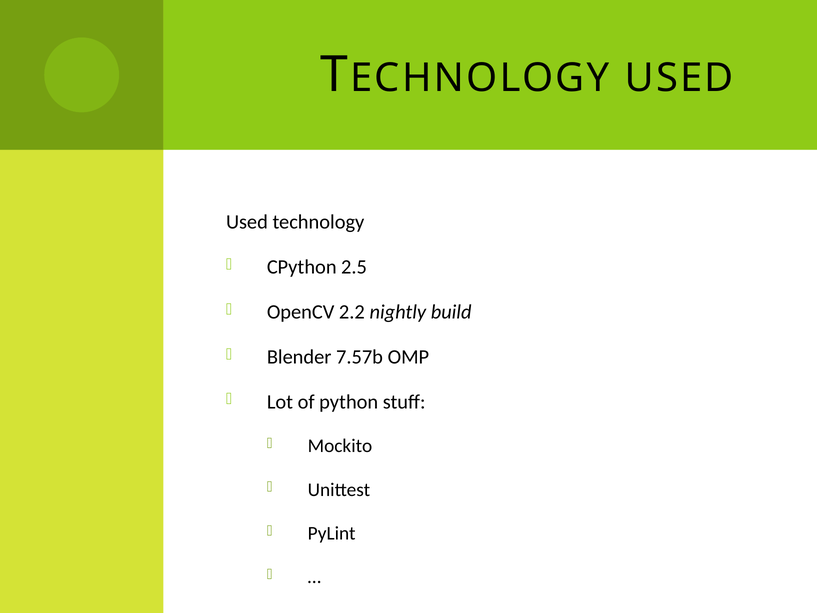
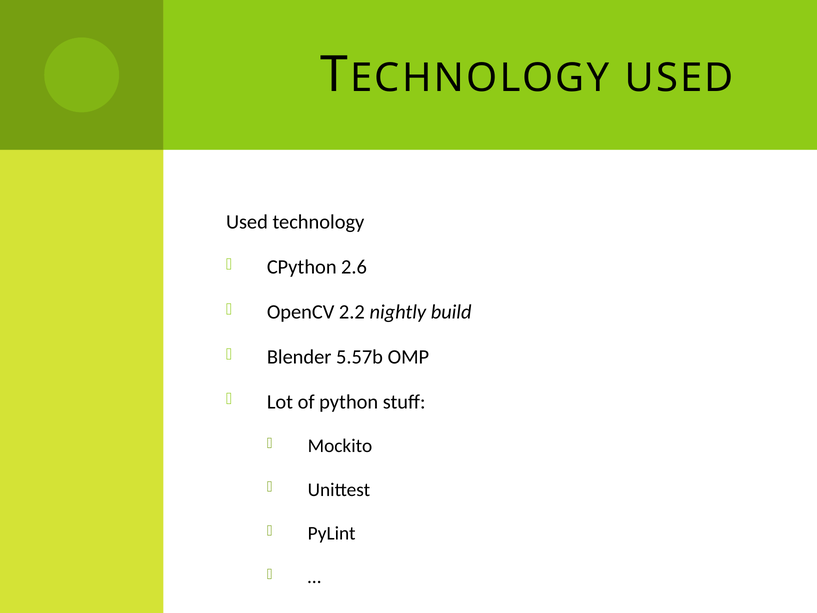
2.5: 2.5 -> 2.6 (354, 267)
7.57b: 7.57b -> 5.57b (360, 357)
